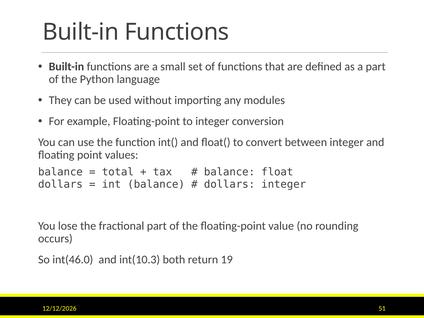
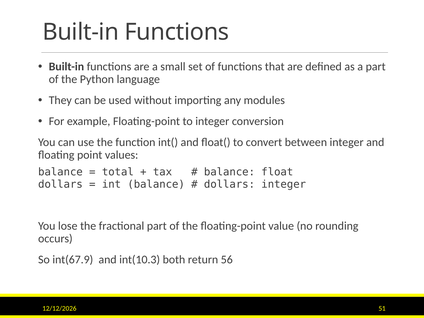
int(46.0: int(46.0 -> int(67.9 (73, 260)
19: 19 -> 56 (227, 260)
